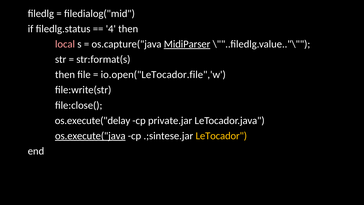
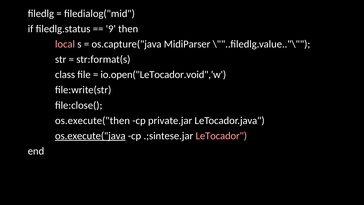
4: 4 -> 9 (111, 29)
MidiParser underline: present -> none (187, 44)
then: then -> class (65, 75)
io.open("LeTocador.file",'w: io.open("LeTocador.file",'w -> io.open("LeTocador.void",'w (163, 75)
os.execute("delay: os.execute("delay -> os.execute("then (92, 120)
LeTocador colour: yellow -> pink (221, 136)
